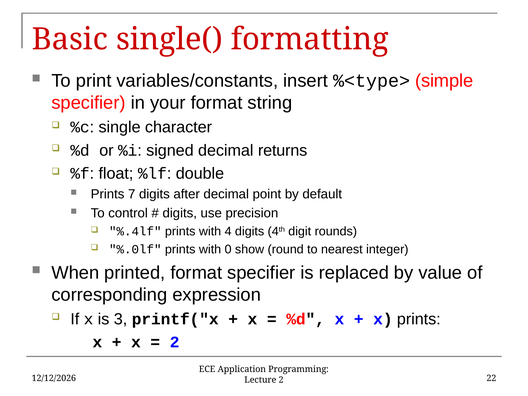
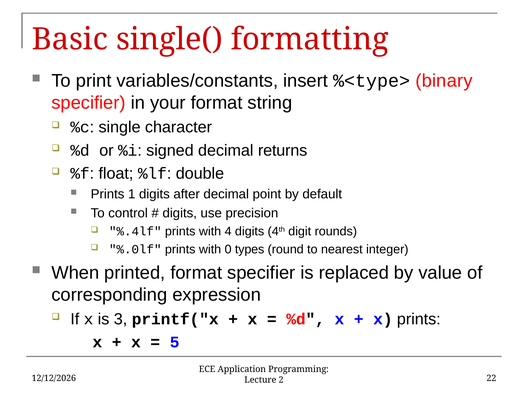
simple: simple -> binary (444, 81)
7: 7 -> 1 (132, 194)
show: show -> types (250, 249)
2: 2 -> 5 (175, 342)
